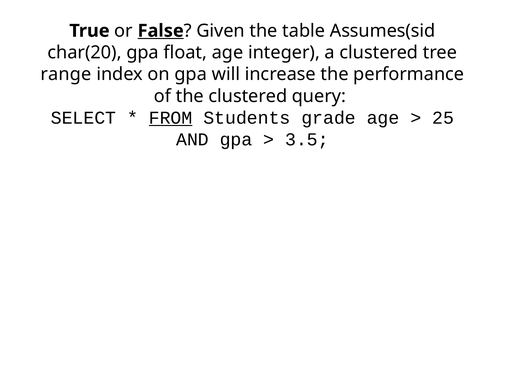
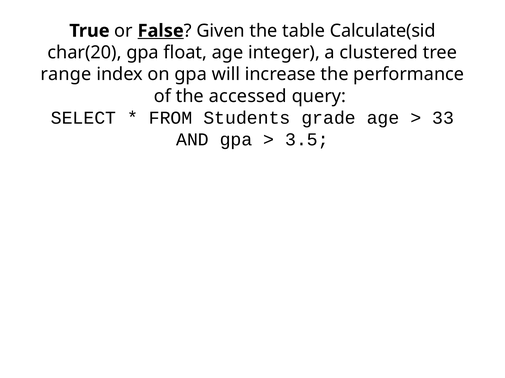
Assumes(sid: Assumes(sid -> Calculate(sid (383, 31)
the clustered: clustered -> accessed (248, 96)
FROM underline: present -> none (171, 118)
25: 25 -> 33 (443, 118)
